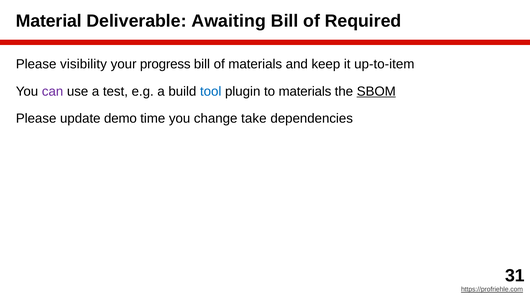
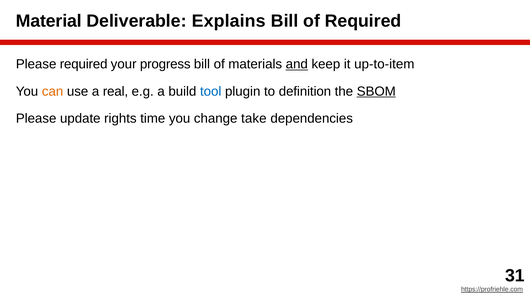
Awaiting: Awaiting -> Explains (229, 21)
Please visibility: visibility -> required (84, 64)
and underline: none -> present (297, 64)
can colour: purple -> orange (53, 91)
test: test -> real (116, 91)
to materials: materials -> definition (305, 91)
demo: demo -> rights (120, 118)
